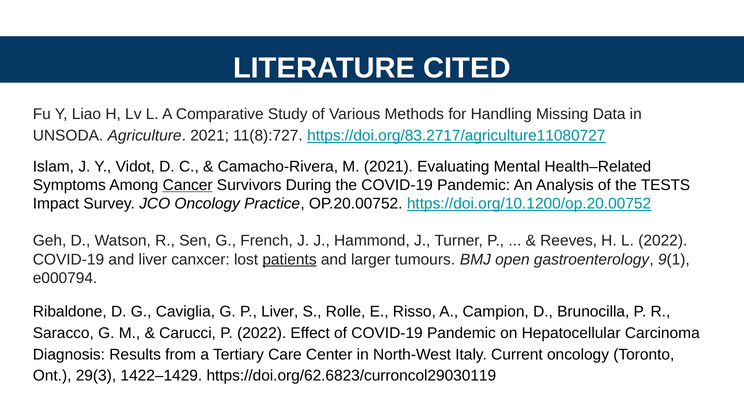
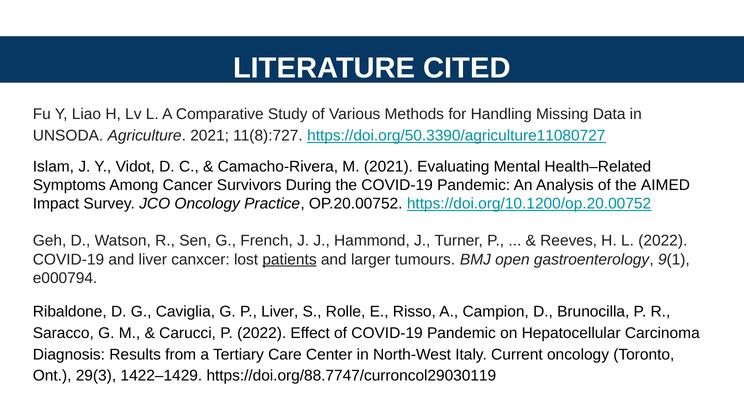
https://doi.org/83.2717/agriculture11080727: https://doi.org/83.2717/agriculture11080727 -> https://doi.org/50.3390/agriculture11080727 (456, 136)
Cancer underline: present -> none (188, 185)
TESTS: TESTS -> AIMED (665, 185)
https://doi.org/62.6823/curroncol29030119: https://doi.org/62.6823/curroncol29030119 -> https://doi.org/88.7747/curroncol29030119 (351, 376)
